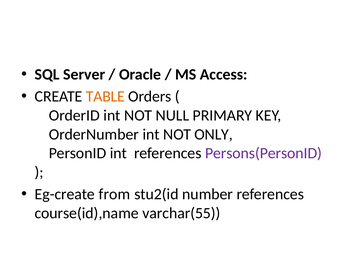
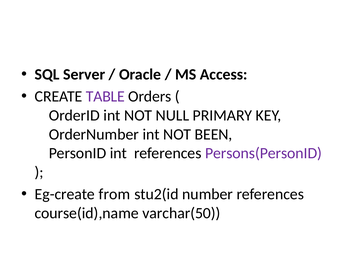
TABLE colour: orange -> purple (105, 97)
ONLY: ONLY -> BEEN (214, 134)
varchar(55: varchar(55 -> varchar(50 (181, 213)
